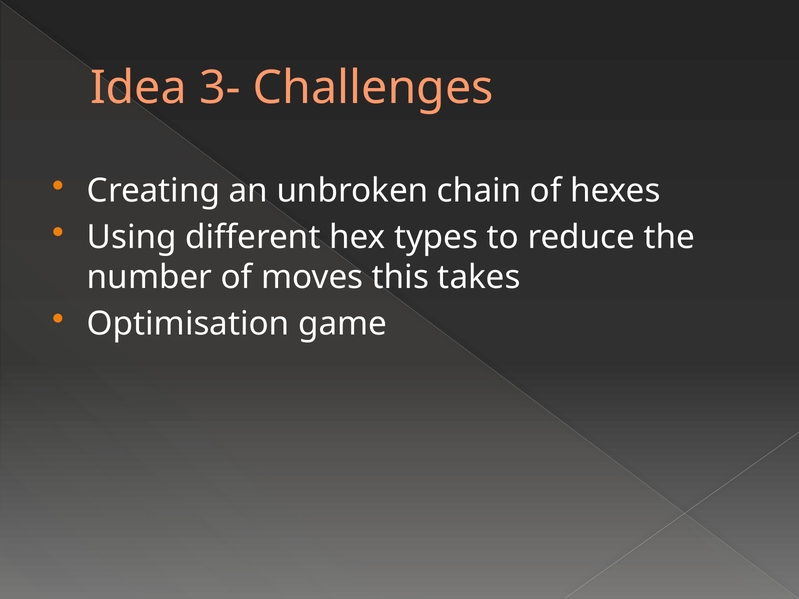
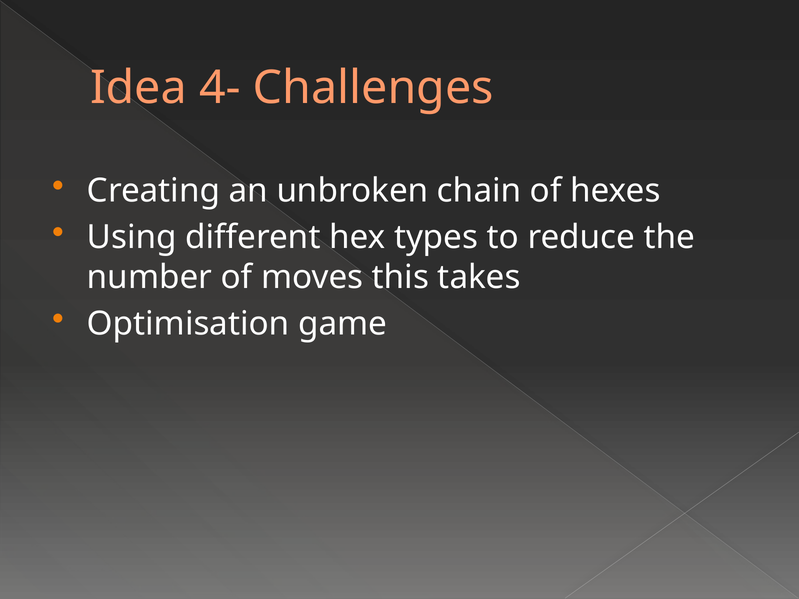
3-: 3- -> 4- (220, 88)
